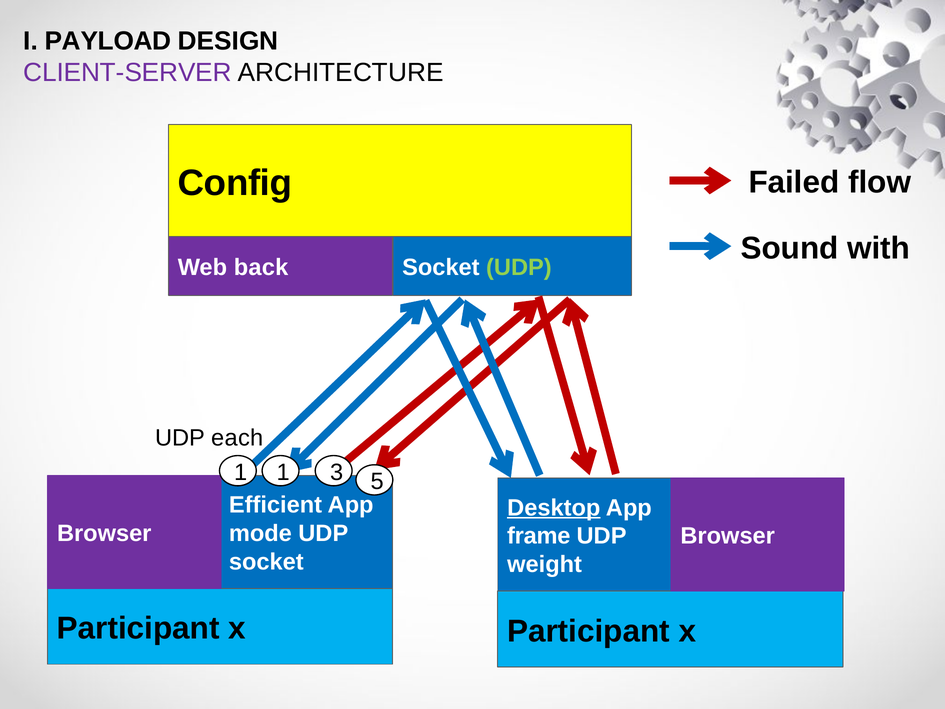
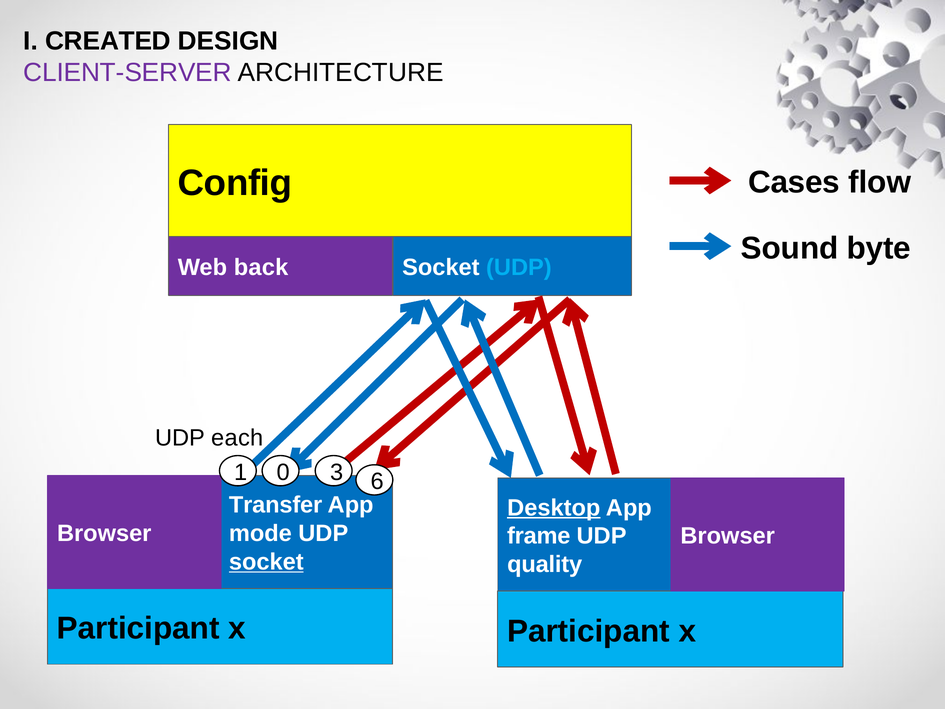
PAYLOAD: PAYLOAD -> CREATED (108, 41)
Failed: Failed -> Cases (794, 182)
with: with -> byte (879, 248)
UDP colour: light green -> light blue (519, 267)
1 1: 1 -> 0 (284, 472)
5: 5 -> 6 (377, 481)
Efficient: Efficient -> Transfer (276, 505)
socket underline: none -> present (266, 562)
weight: weight -> quality (545, 564)
